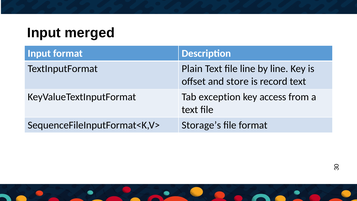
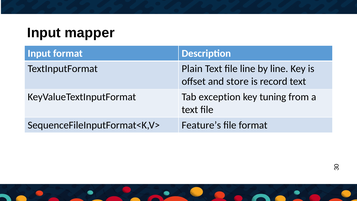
merged: merged -> mapper (90, 33)
access: access -> tuning (273, 97)
Storage’s: Storage’s -> Feature’s (201, 125)
